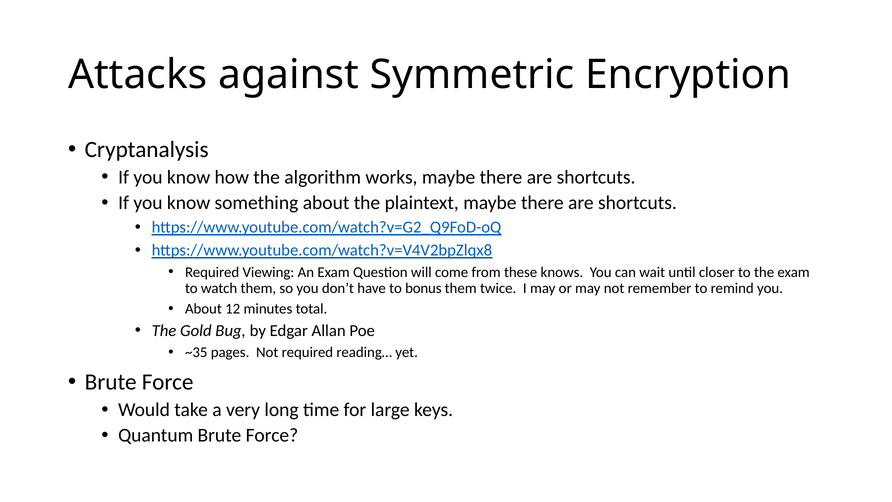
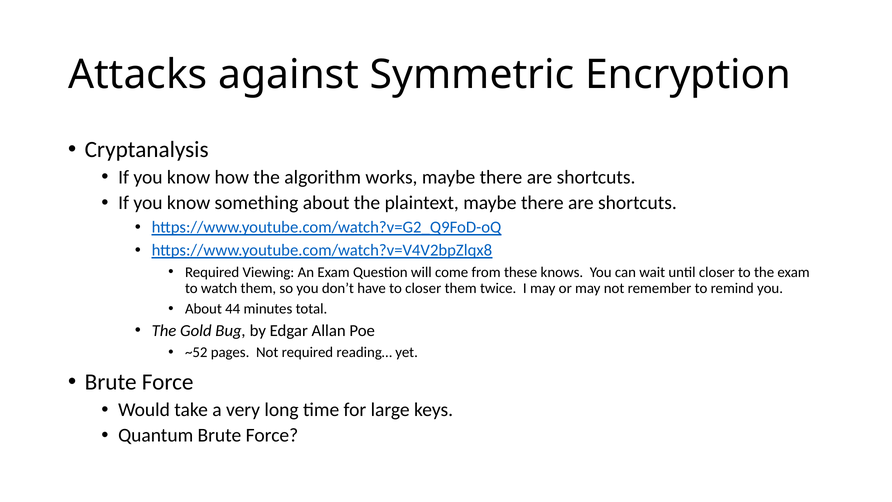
to bonus: bonus -> closer (423, 288)
12: 12 -> 44 (233, 309)
~35: ~35 -> ~52 (196, 352)
